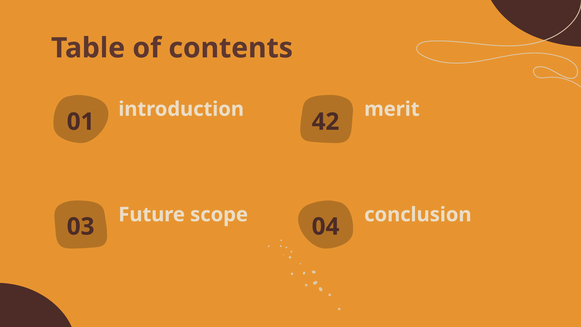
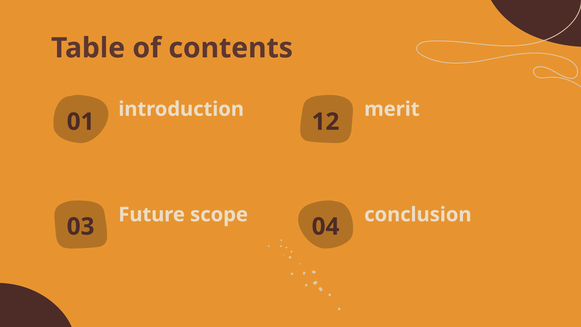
42: 42 -> 12 (326, 122)
